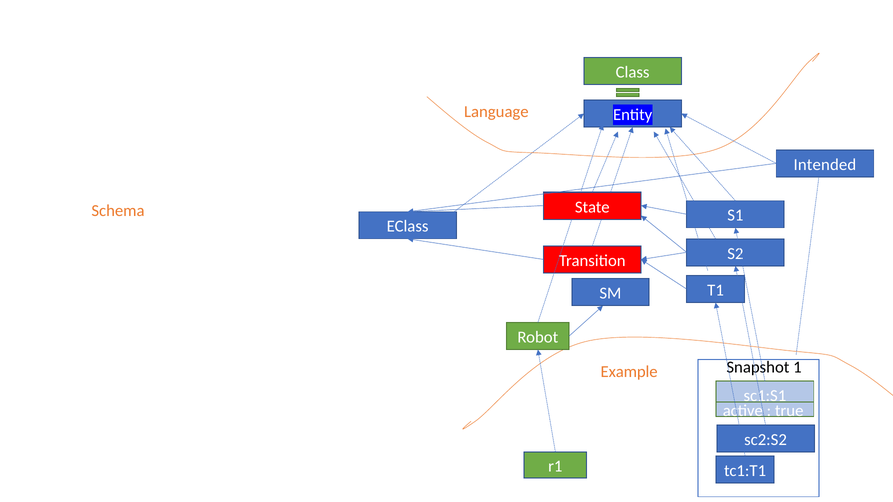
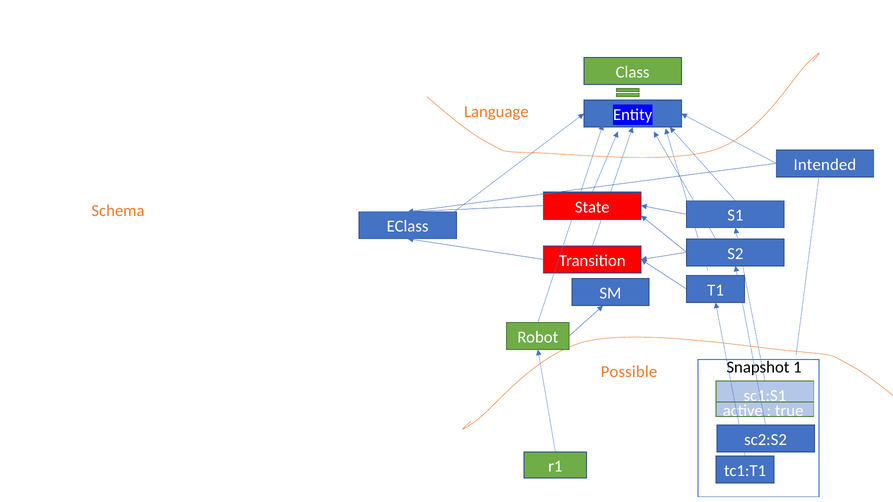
Example: Example -> Possible (629, 372)
